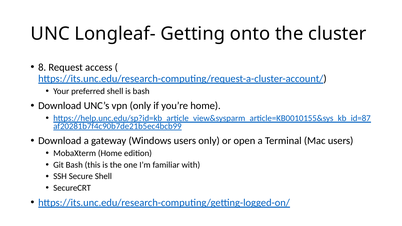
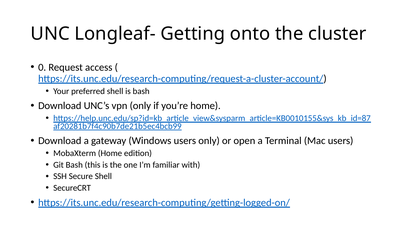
8: 8 -> 0 (42, 67)
